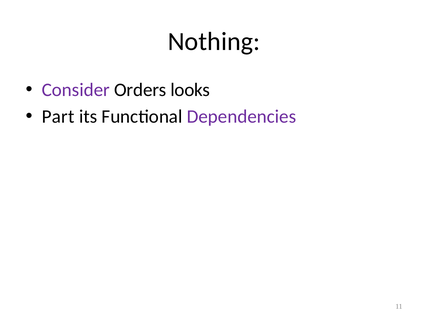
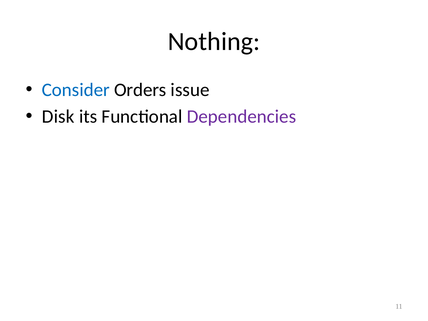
Consider colour: purple -> blue (76, 90)
looks: looks -> issue (190, 90)
Part: Part -> Disk (58, 116)
